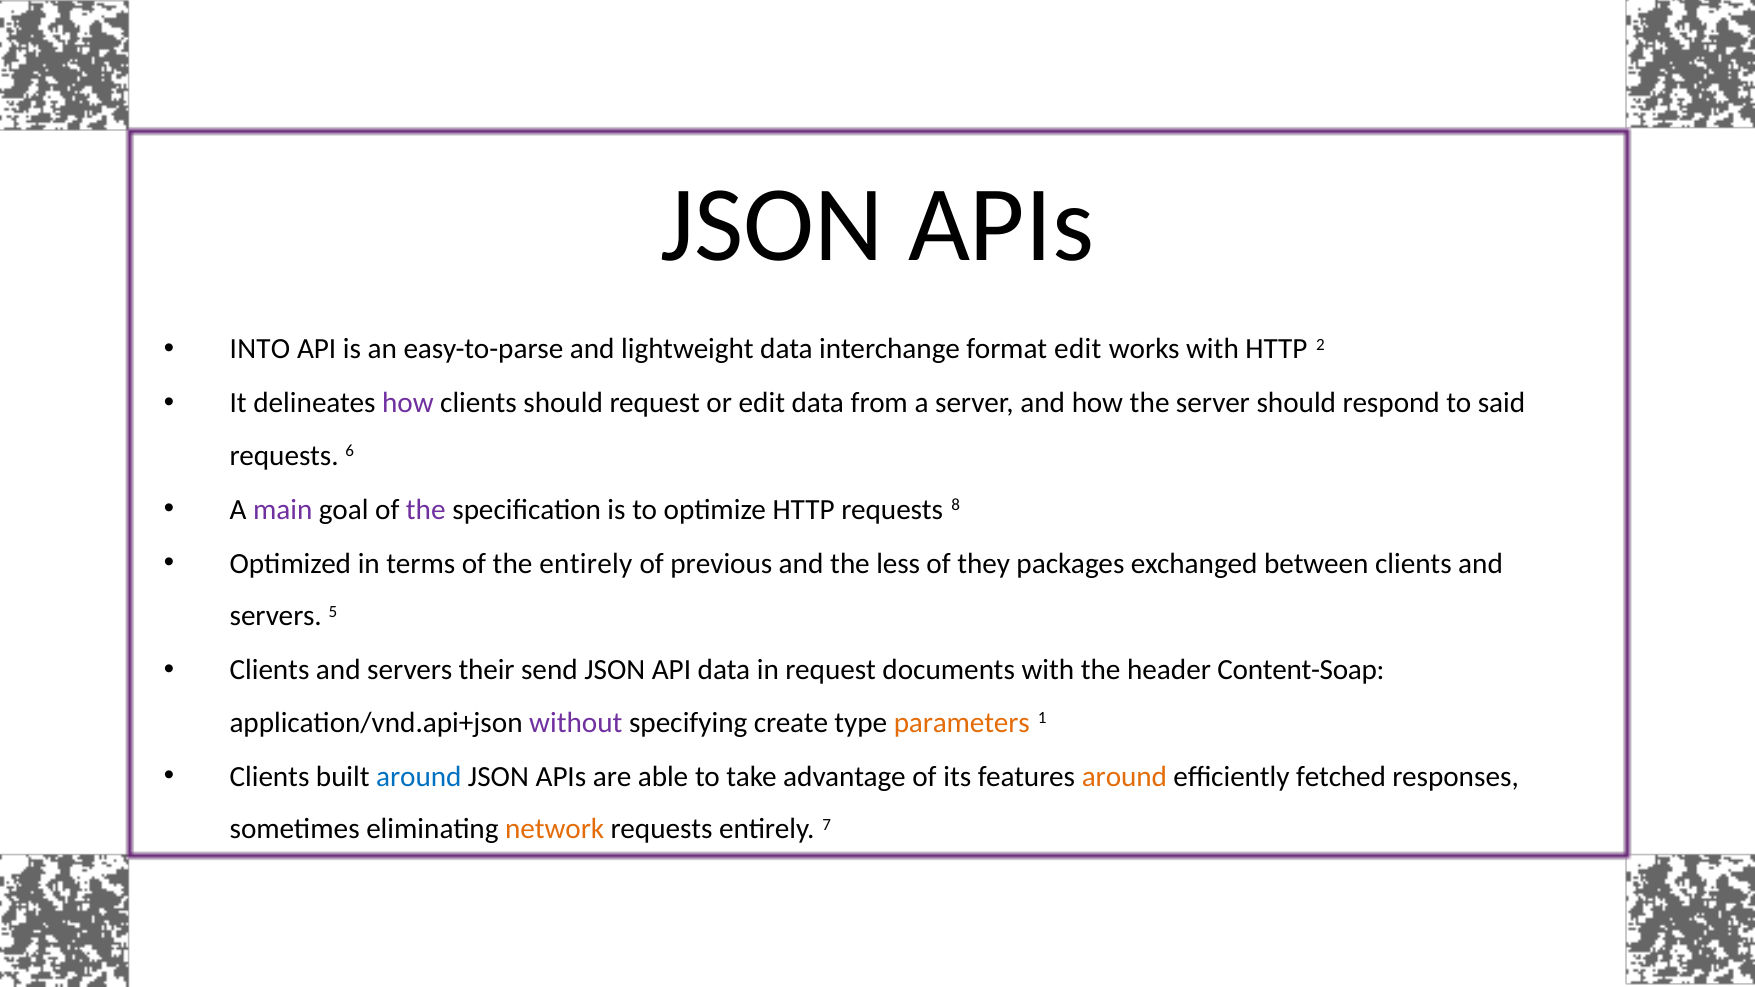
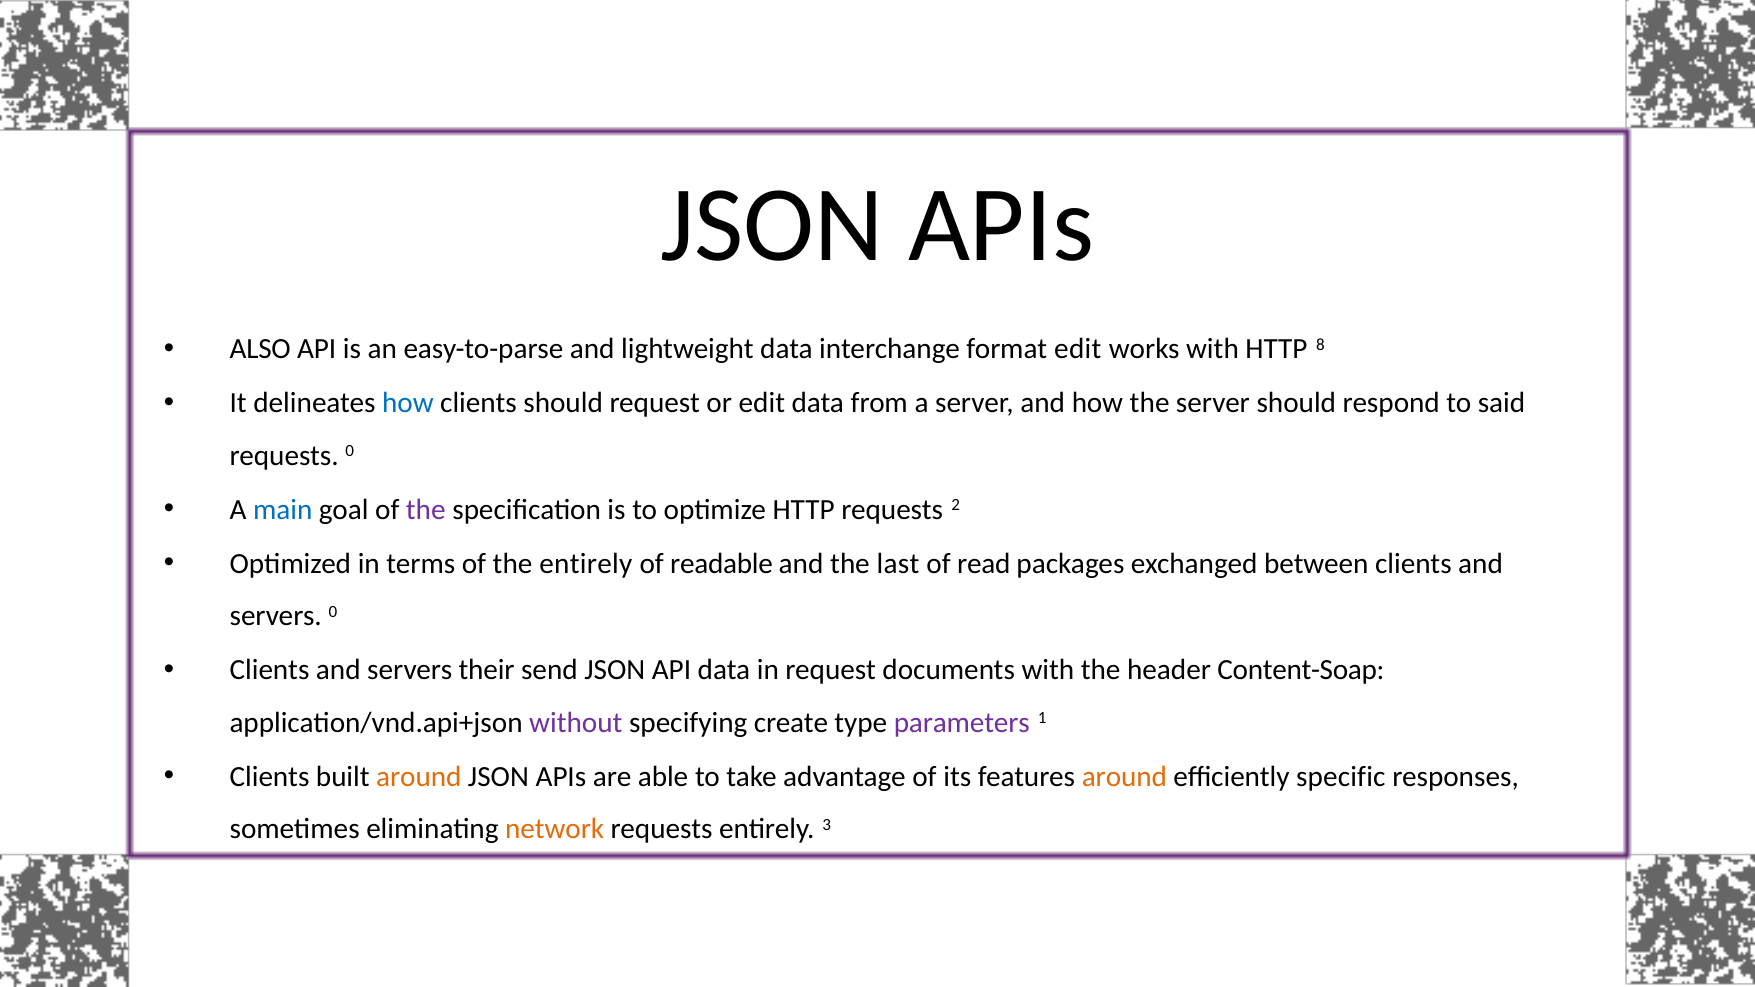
INTO: INTO -> ALSO (260, 349)
2: 2 -> 8 (1320, 345)
how colour: purple -> blue (408, 403)
requests 6: 6 -> 0 (350, 451)
main colour: purple -> blue (283, 510)
8: 8 -> 2 (956, 505)
previous: previous -> readable (722, 564)
less: less -> last (898, 564)
they: they -> read (984, 564)
servers 5: 5 -> 0 (333, 612)
parameters colour: orange -> purple (962, 723)
around colour: blue -> orange (419, 777)
fetched: fetched -> specific (1341, 777)
7: 7 -> 3 (827, 825)
